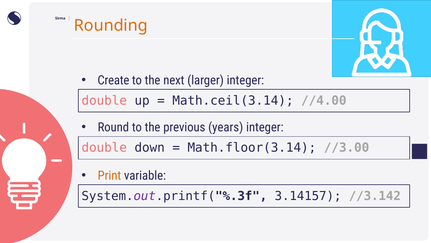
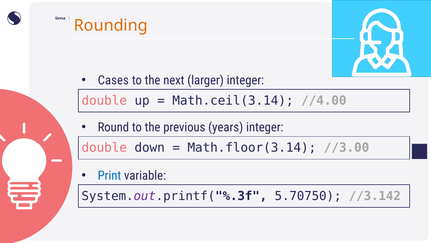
Create: Create -> Cases (113, 80)
Print colour: orange -> blue (109, 175)
3.14157: 3.14157 -> 5.70750 (308, 196)
